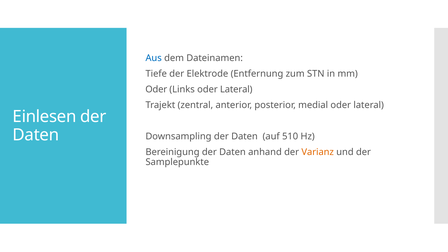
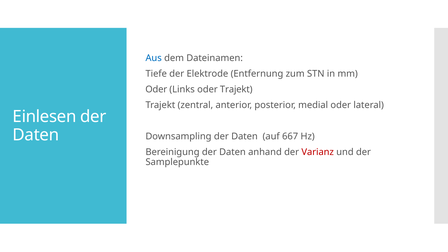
Links oder Lateral: Lateral -> Trajekt (236, 89)
510: 510 -> 667 (290, 136)
Varianz colour: orange -> red (318, 152)
